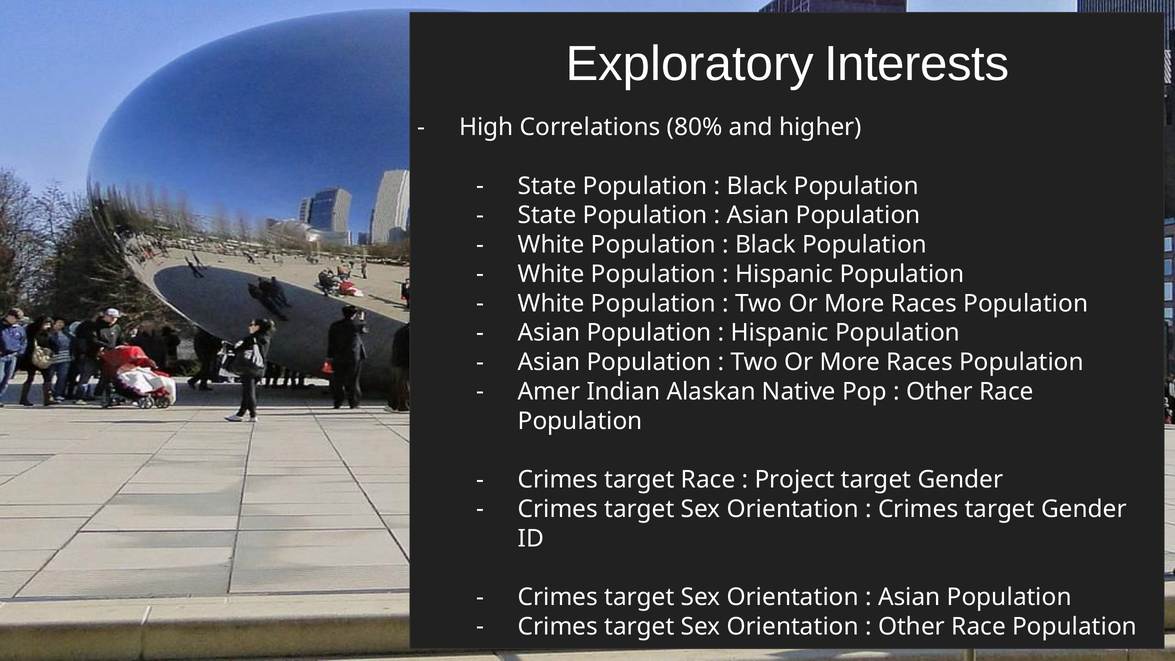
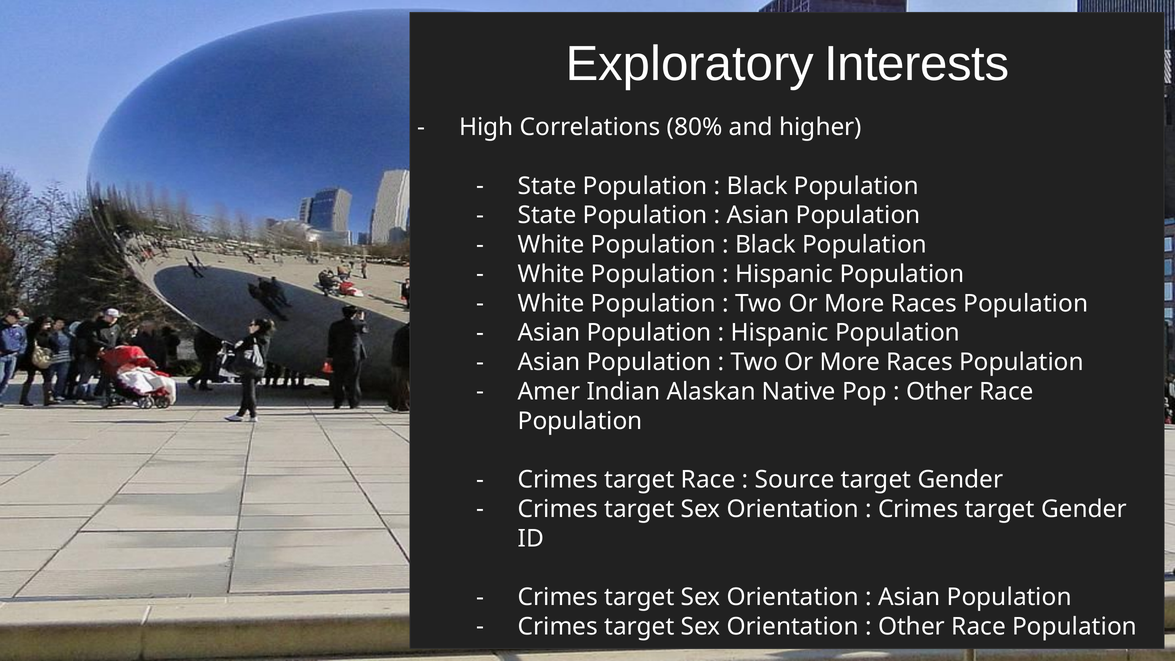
Project: Project -> Source (795, 480)
